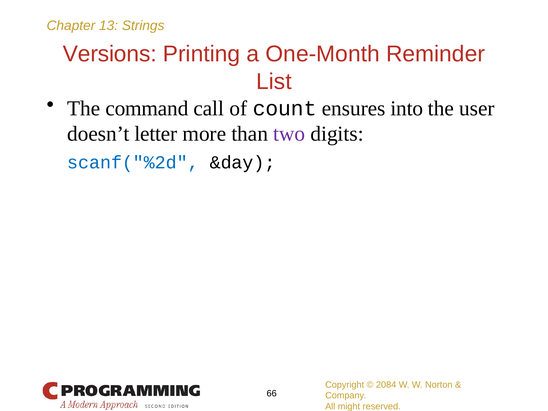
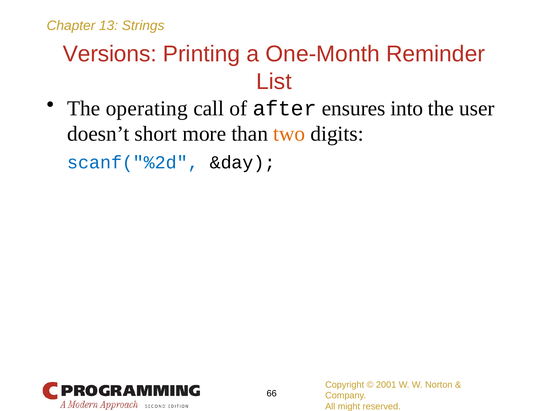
command: command -> operating (147, 108)
count: count -> after (285, 108)
letter: letter -> short (156, 134)
two colour: purple -> orange (289, 134)
2084: 2084 -> 2001 (386, 385)
